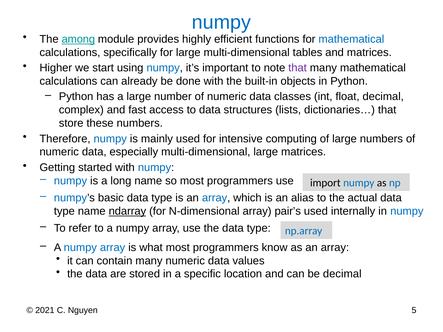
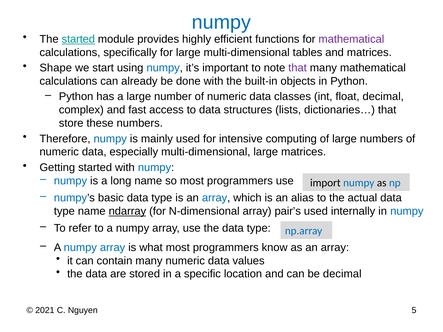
The among: among -> started (78, 39)
mathematical colour: blue -> purple (351, 39)
Higher: Higher -> Shape (56, 68)
